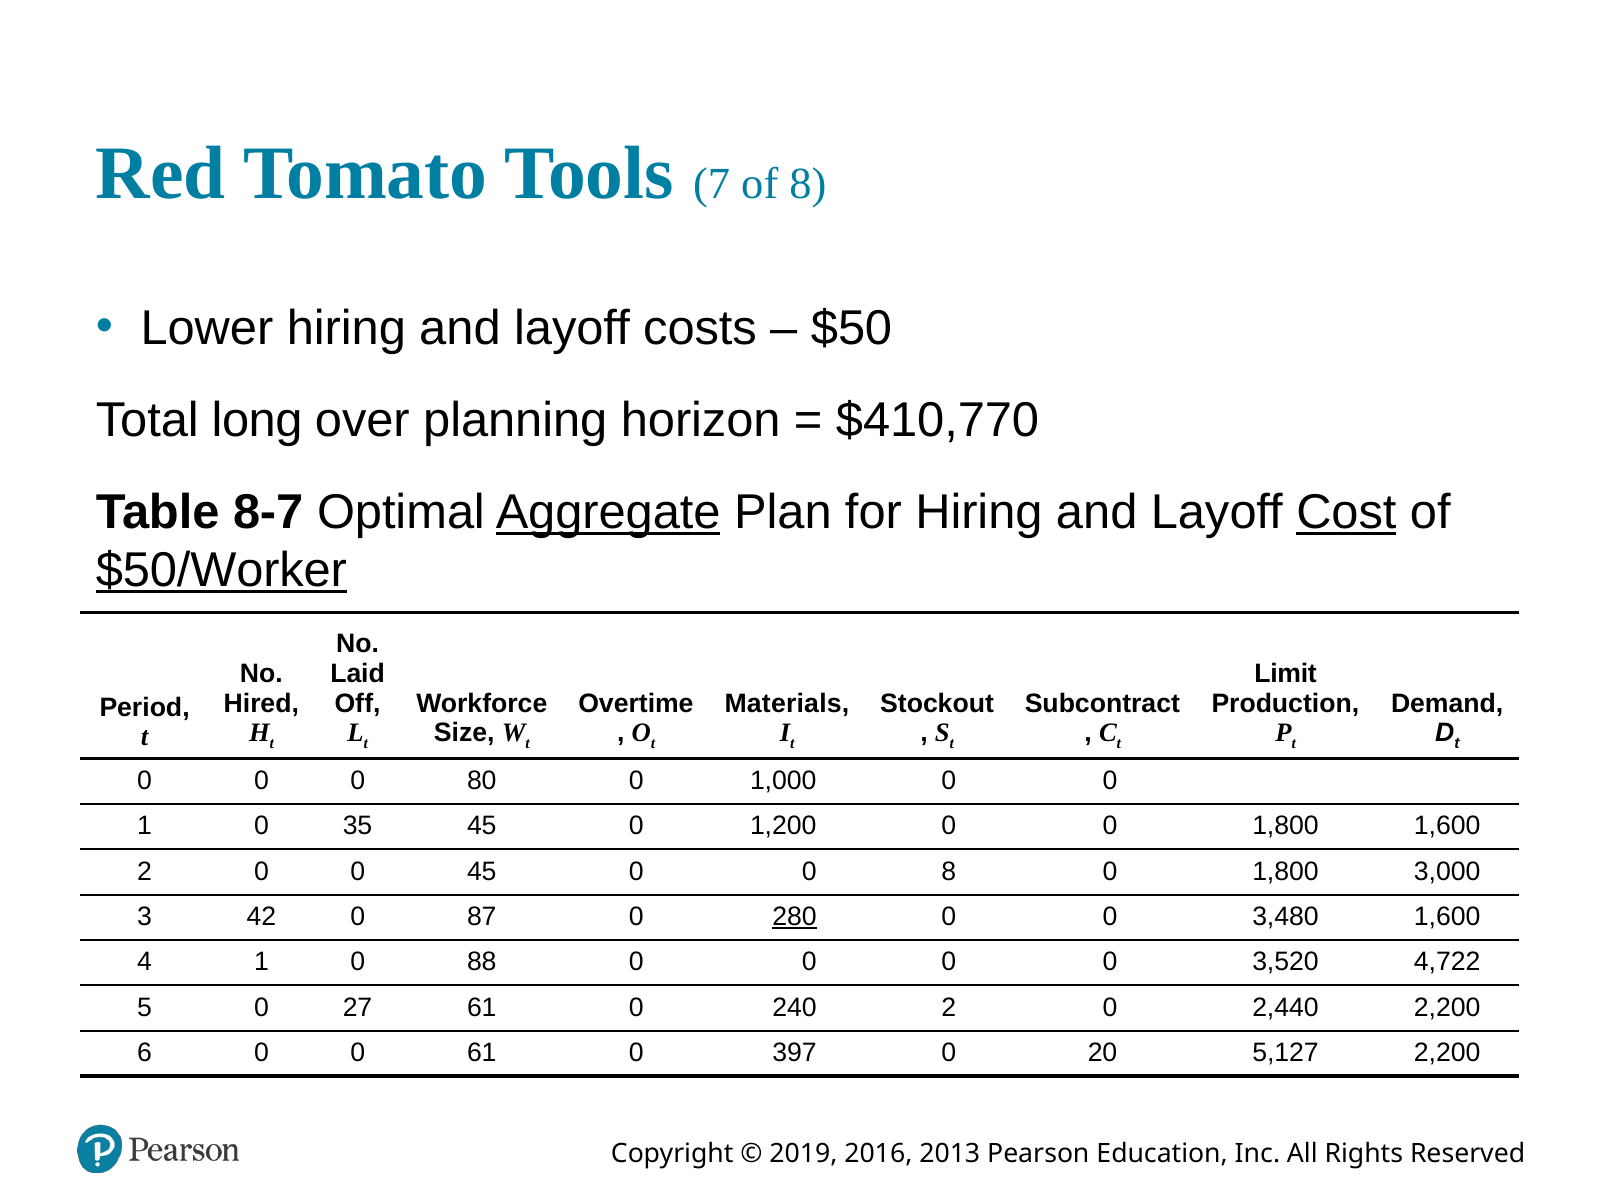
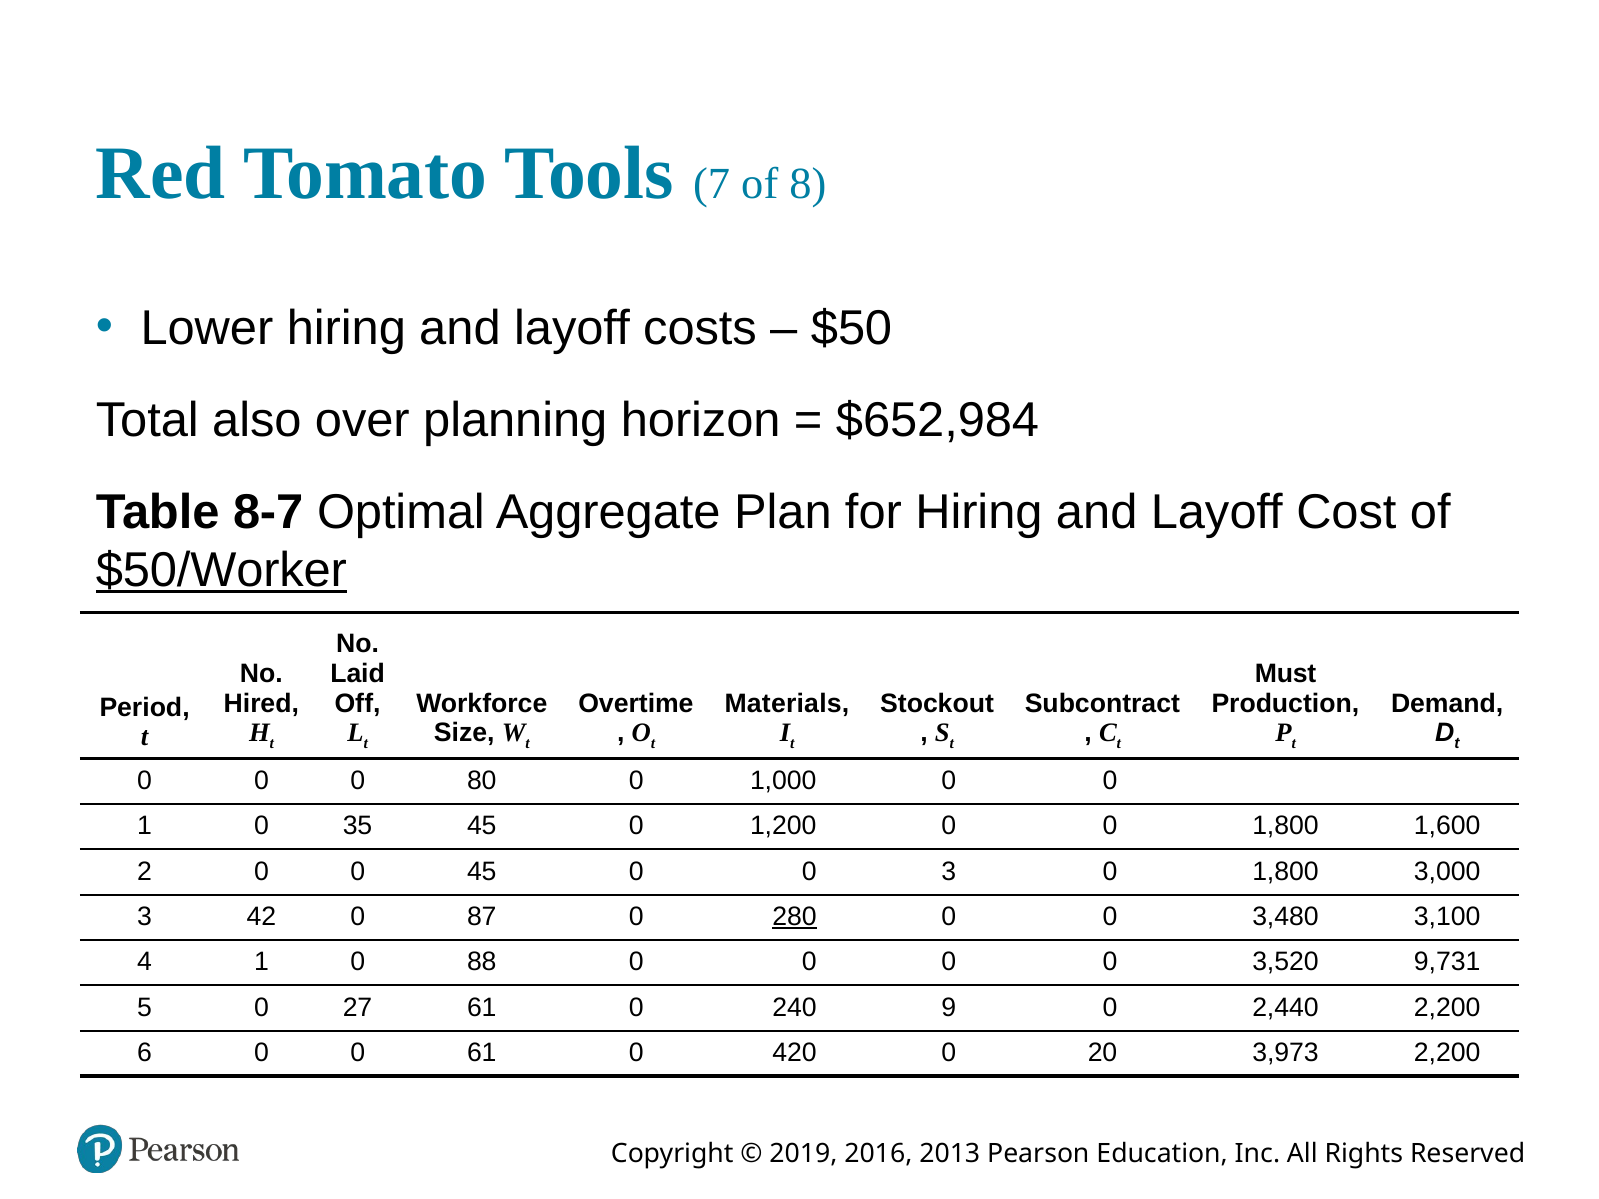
long: long -> also (257, 420)
$410,770: $410,770 -> $652,984 (938, 420)
Aggregate underline: present -> none (608, 512)
Cost underline: present -> none (1346, 512)
Limit: Limit -> Must (1286, 674)
0 8: 8 -> 3 (949, 872)
3,480 1,600: 1,600 -> 3,100 (1447, 917)
4,722: 4,722 -> 9,731 (1447, 962)
240 2: 2 -> 9 (949, 1008)
397: 397 -> 420 (795, 1053)
5,127: 5,127 -> 3,973 (1285, 1053)
